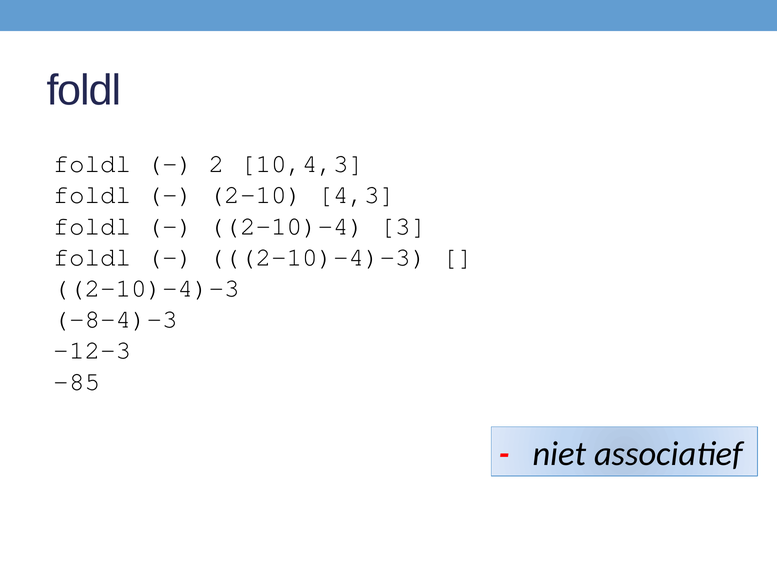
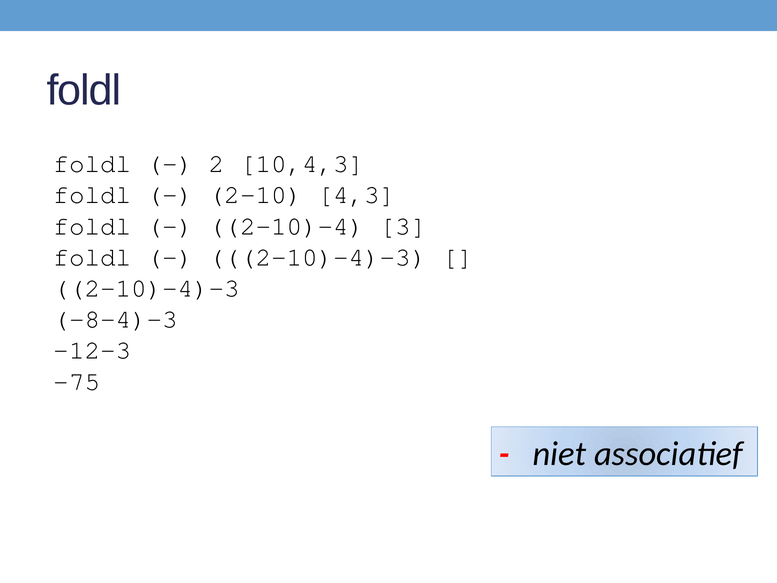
-85: -85 -> -75 (77, 381)
